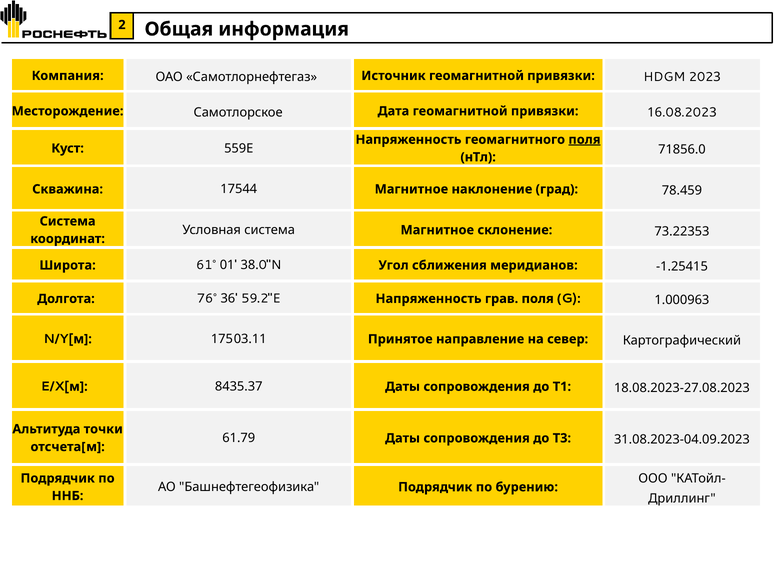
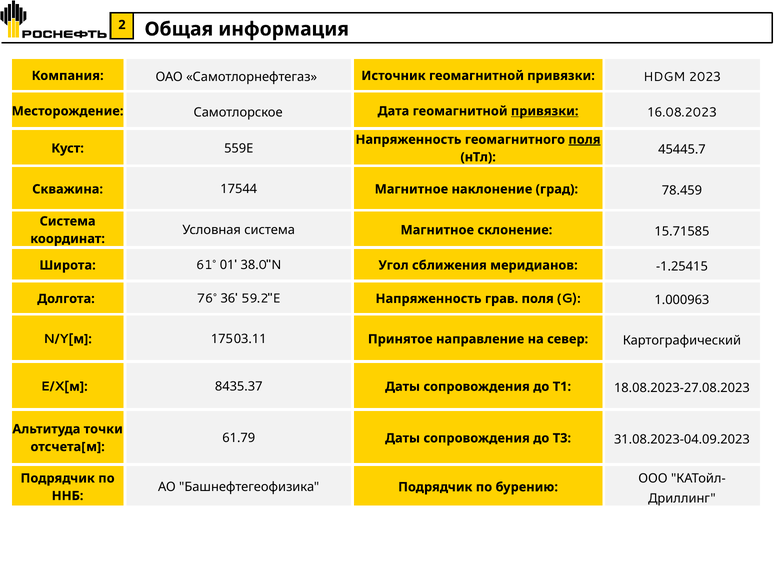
привязки underline: none -> present (545, 111)
71856.0: 71856.0 -> 45445.7 (682, 150)
73.22353: 73.22353 -> 15.71585 (682, 232)
